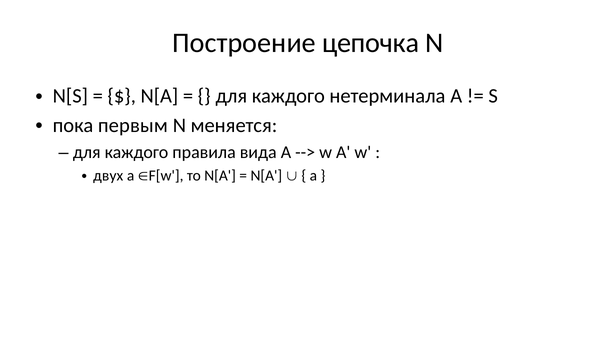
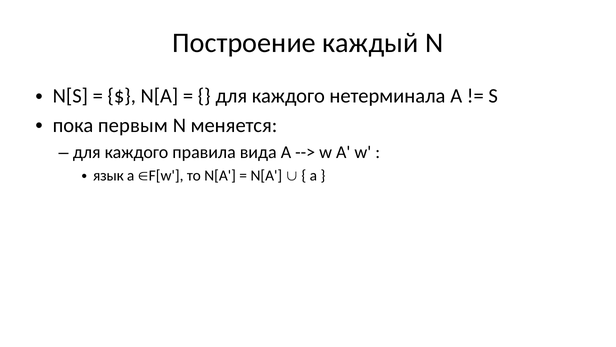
цепочка: цепочка -> каждый (370, 43)
двух: двух -> язык (108, 176)
